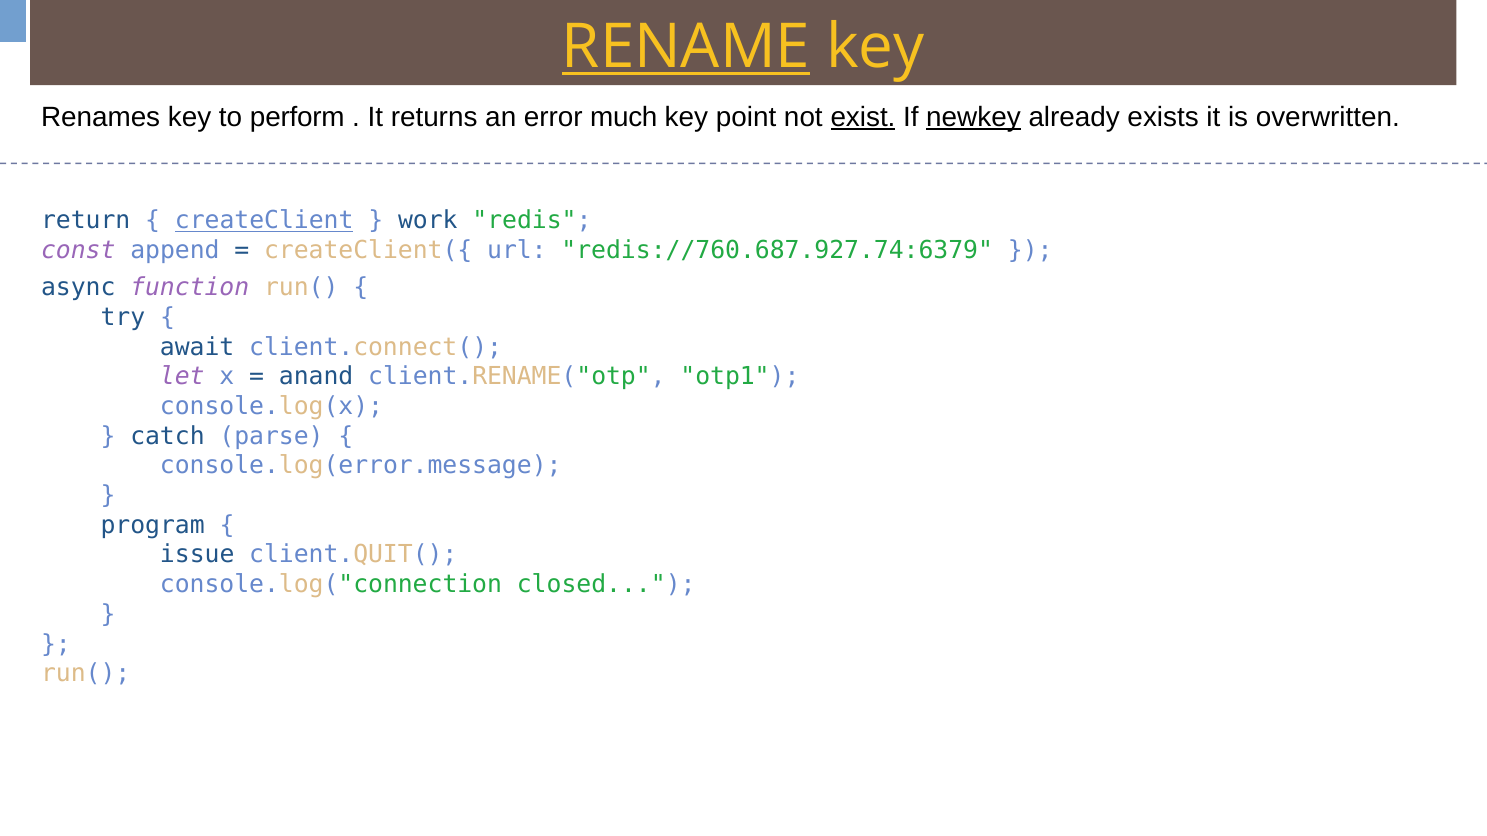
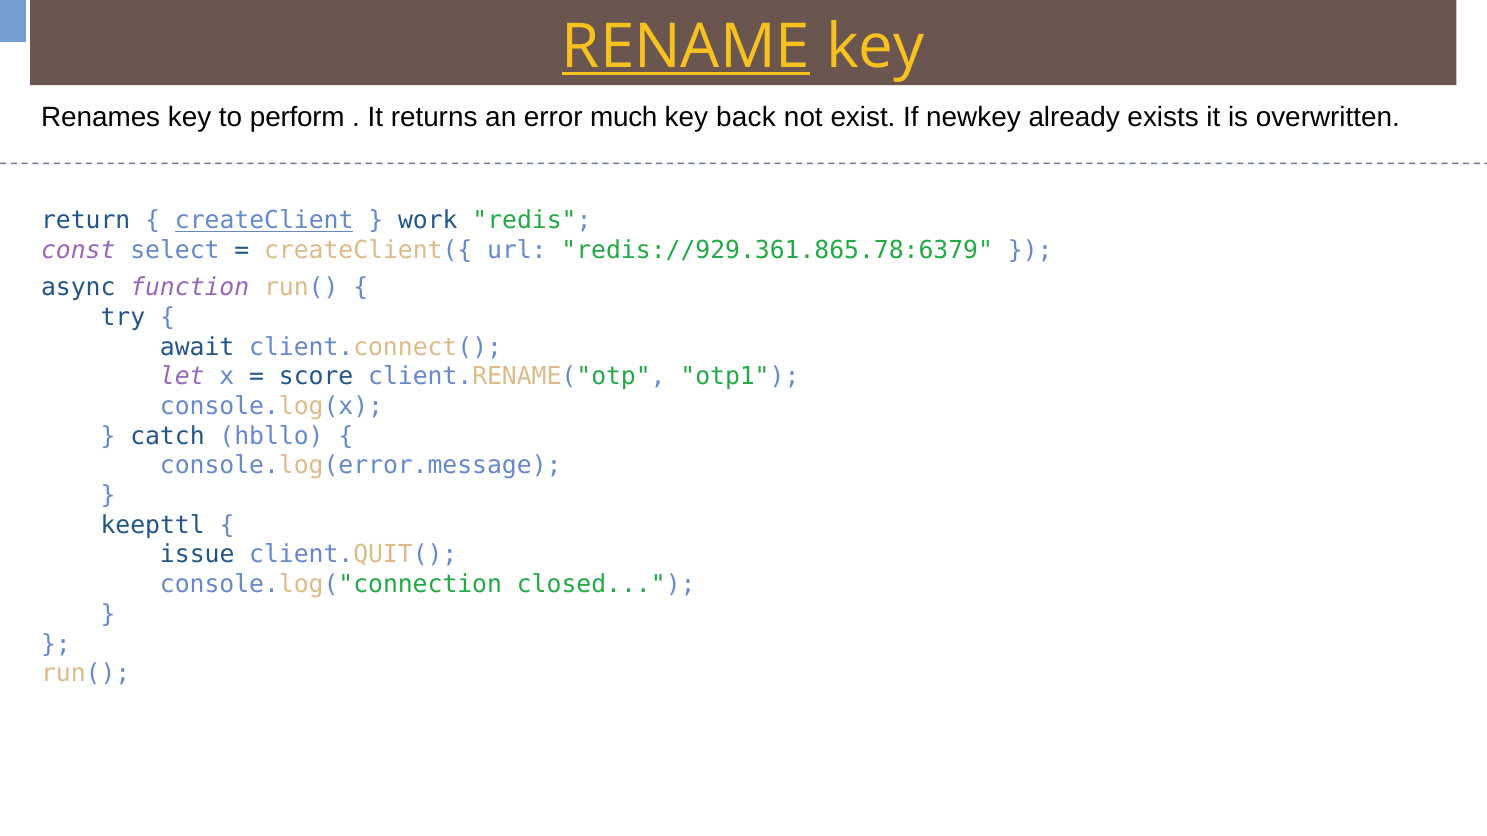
point: point -> back (746, 117)
exist underline: present -> none (863, 117)
newkey underline: present -> none (974, 117)
append: append -> select (175, 250)
redis://760.687.927.74:6379: redis://760.687.927.74:6379 -> redis://929.361.865.78:6379 (777, 250)
anand: anand -> score (316, 377)
parse: parse -> hbllo (272, 436)
program: program -> keepttl (153, 525)
